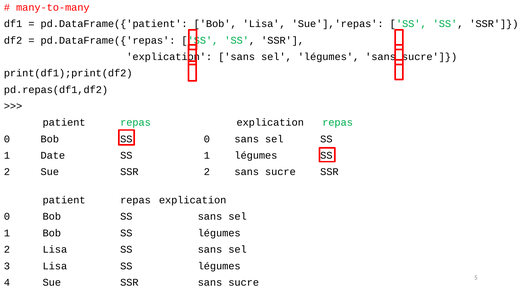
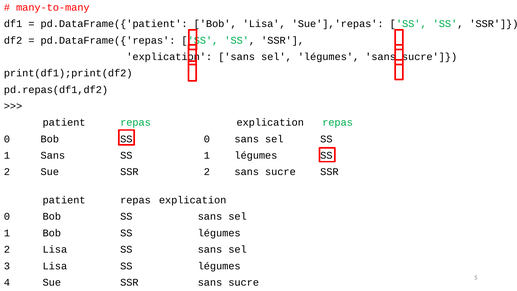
1 Date: Date -> Sans (53, 155)
